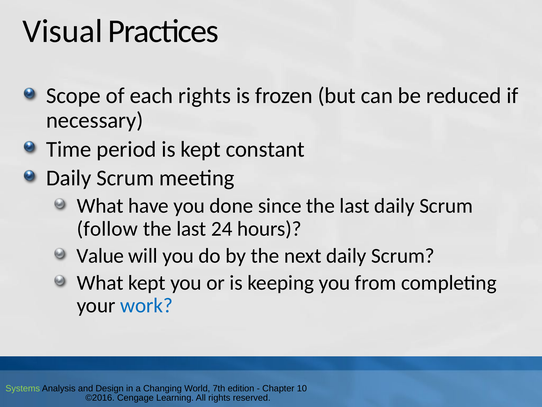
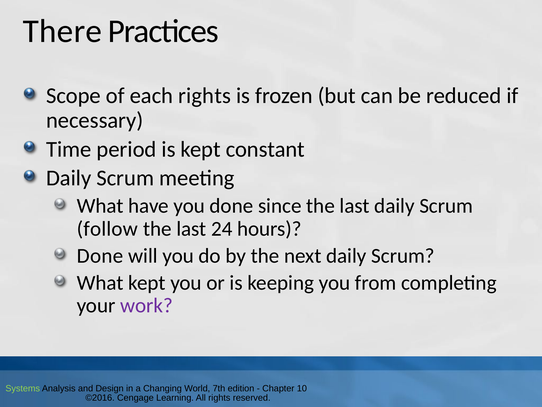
Visual: Visual -> There (62, 31)
Value: Value -> Done (100, 256)
work colour: blue -> purple (147, 305)
